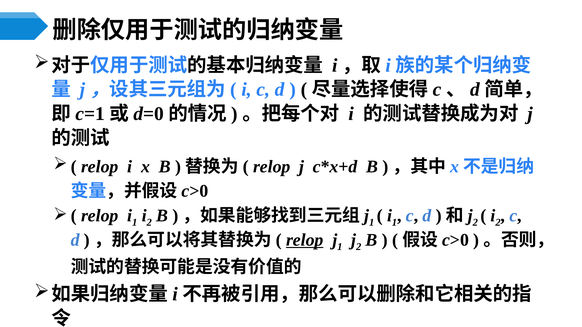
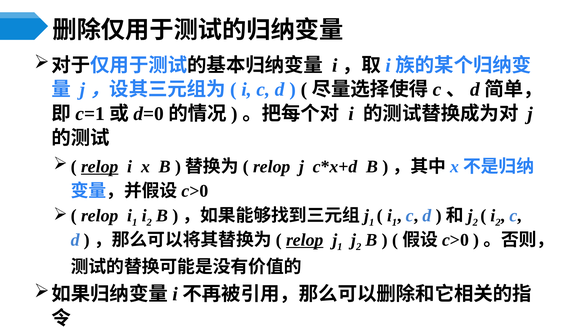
relop underline: none -> present (100, 167)
